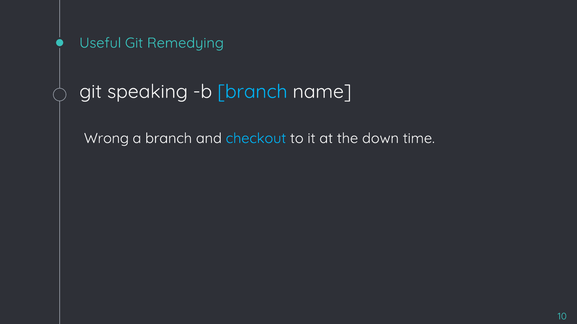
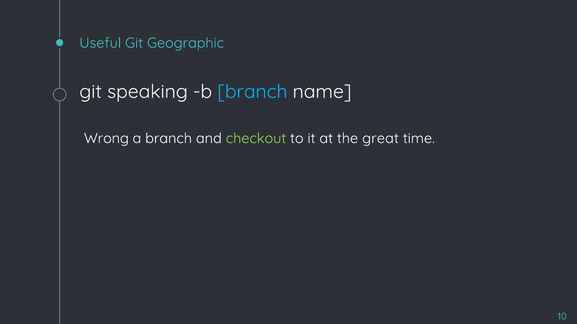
Remedying: Remedying -> Geographic (186, 43)
checkout colour: light blue -> light green (256, 139)
down: down -> great (380, 139)
